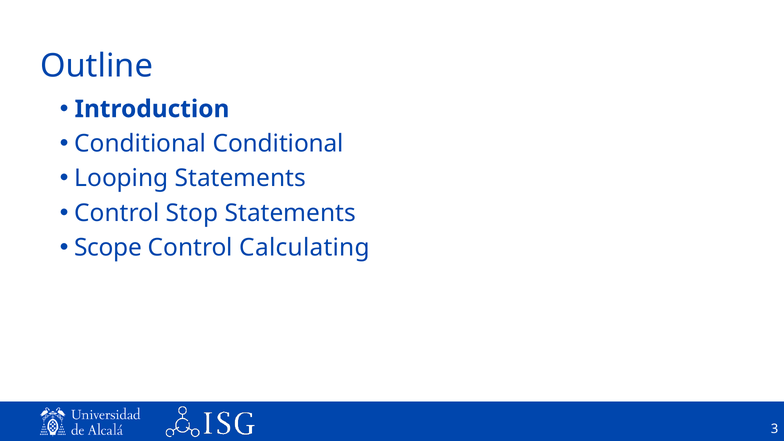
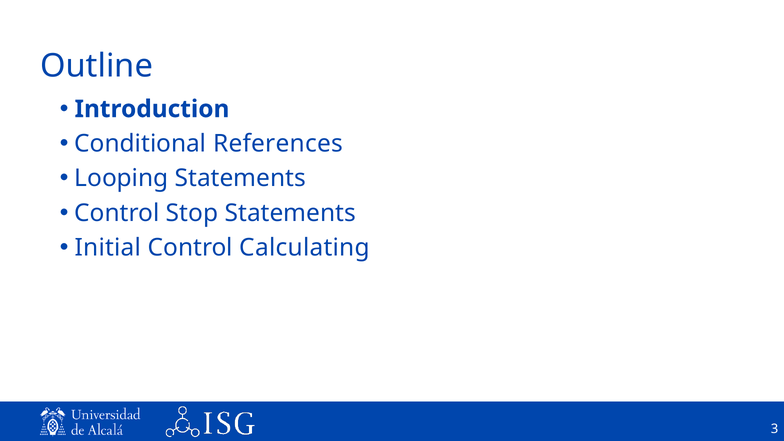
Conditional Conditional: Conditional -> References (278, 144)
Scope: Scope -> Initial (108, 248)
